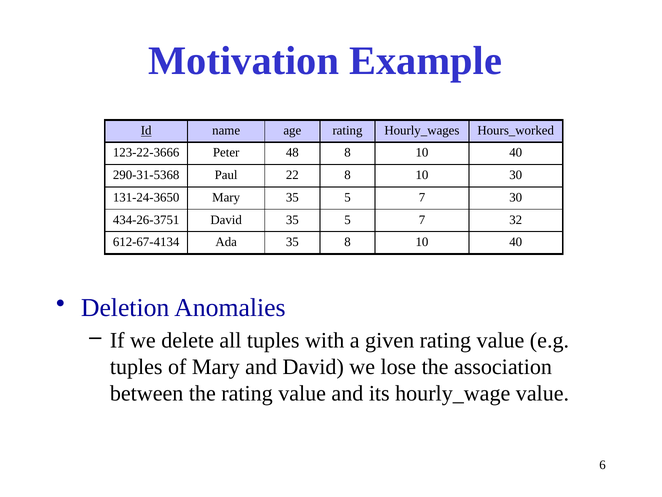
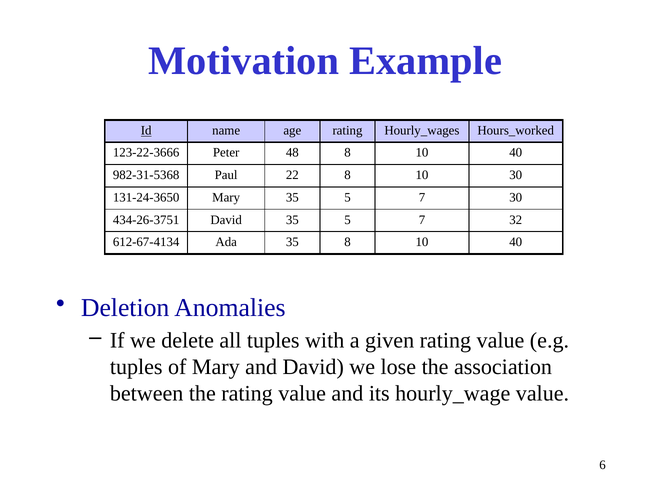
290-31-5368: 290-31-5368 -> 982-31-5368 (146, 175)
